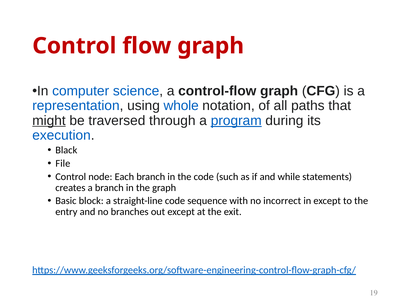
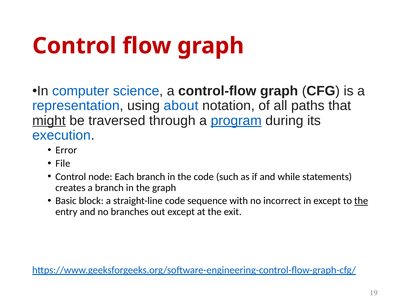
whole: whole -> about (181, 106)
Black: Black -> Error (66, 151)
the underline: none -> present (361, 201)
